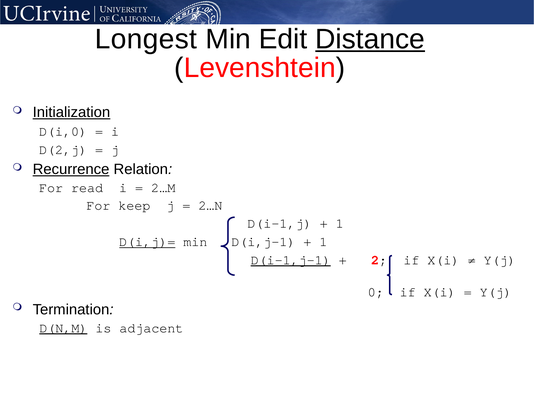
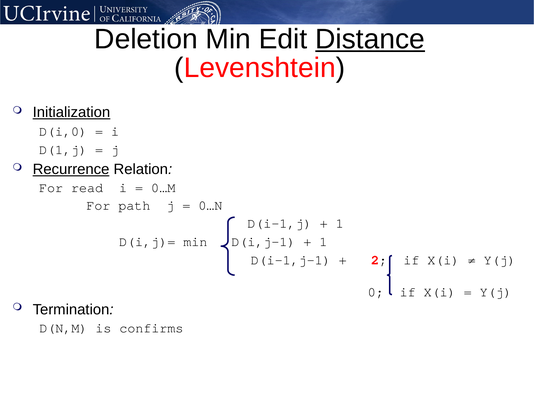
Longest: Longest -> Deletion (146, 39)
D(2,j: D(2,j -> D(1,j (63, 150)
2…M: 2…M -> 0…M (163, 188)
keep: keep -> path (134, 205)
2…N: 2…N -> 0…N (211, 205)
D(i,j)= underline: present -> none (147, 242)
D(i-1,j-1 underline: present -> none (291, 260)
D(N,M underline: present -> none (63, 328)
adjacent: adjacent -> confirms (151, 328)
